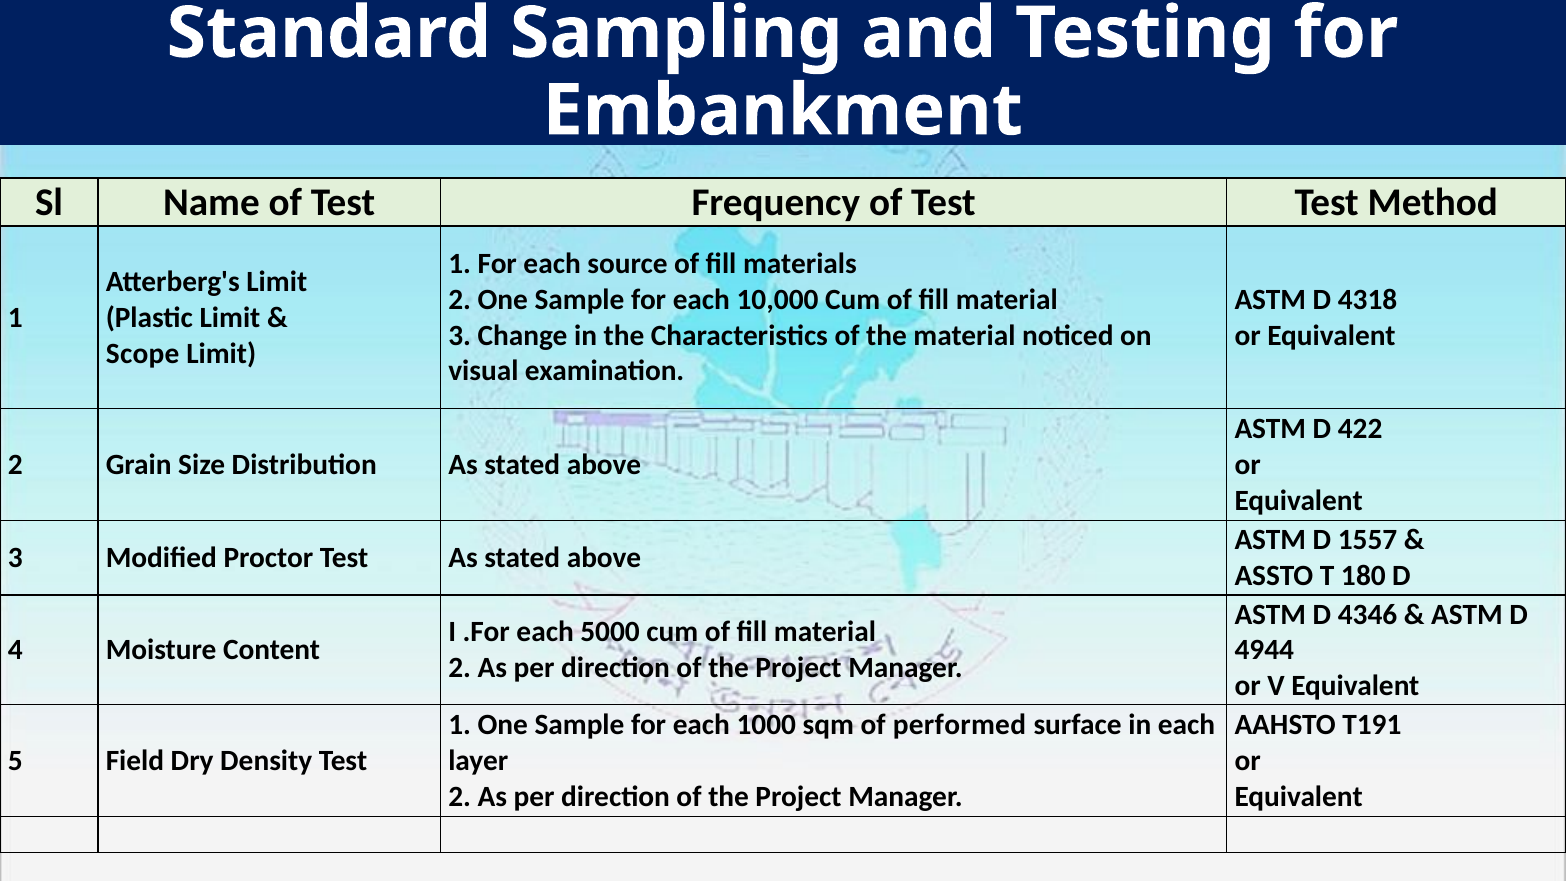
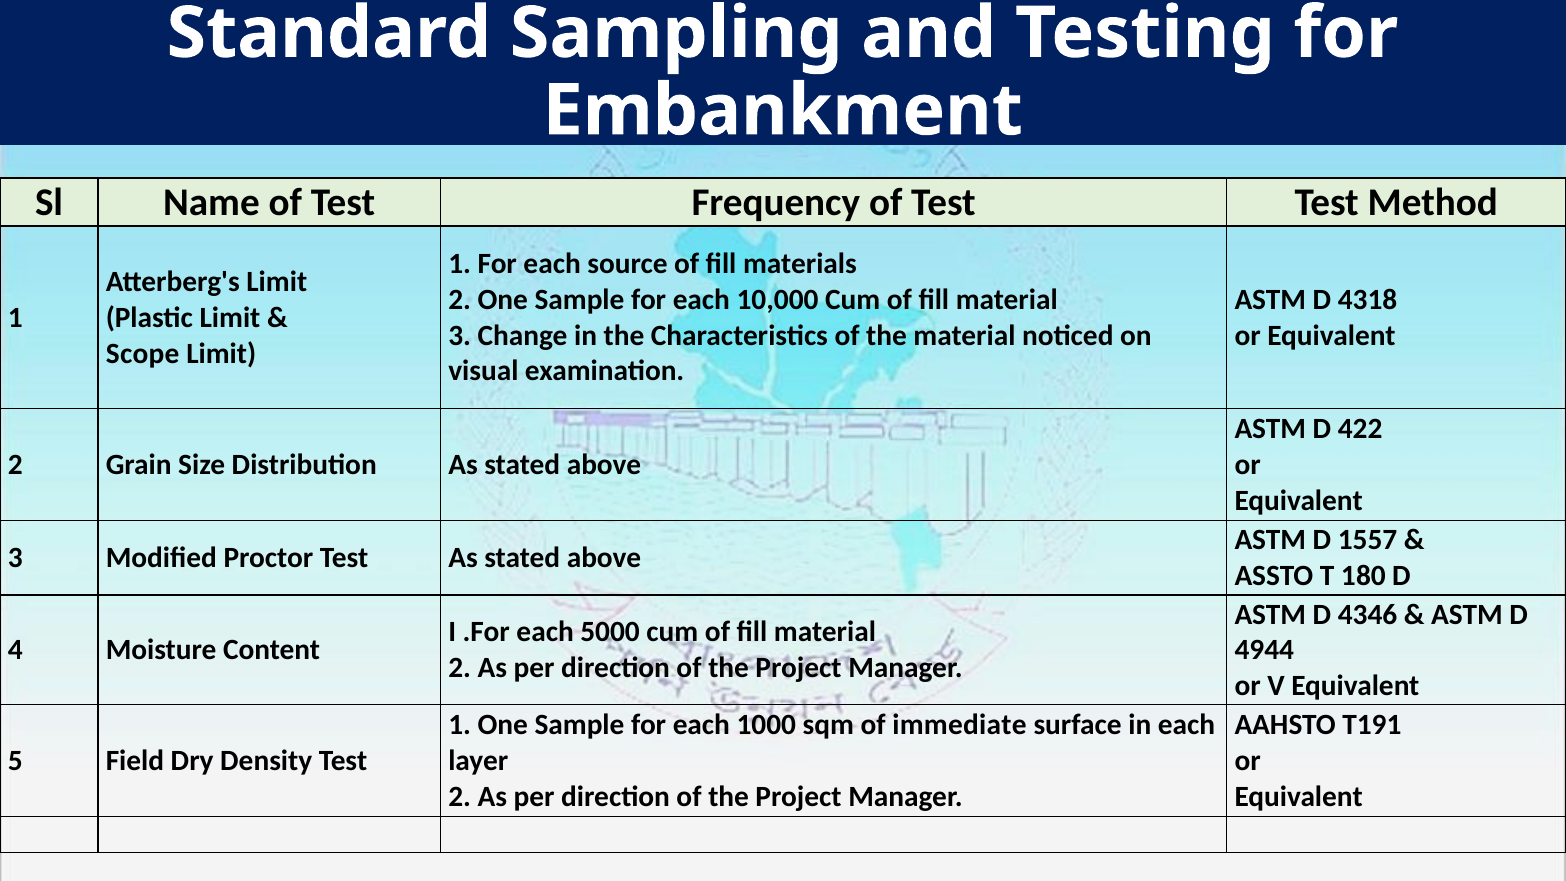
performed: performed -> immediate (959, 725)
